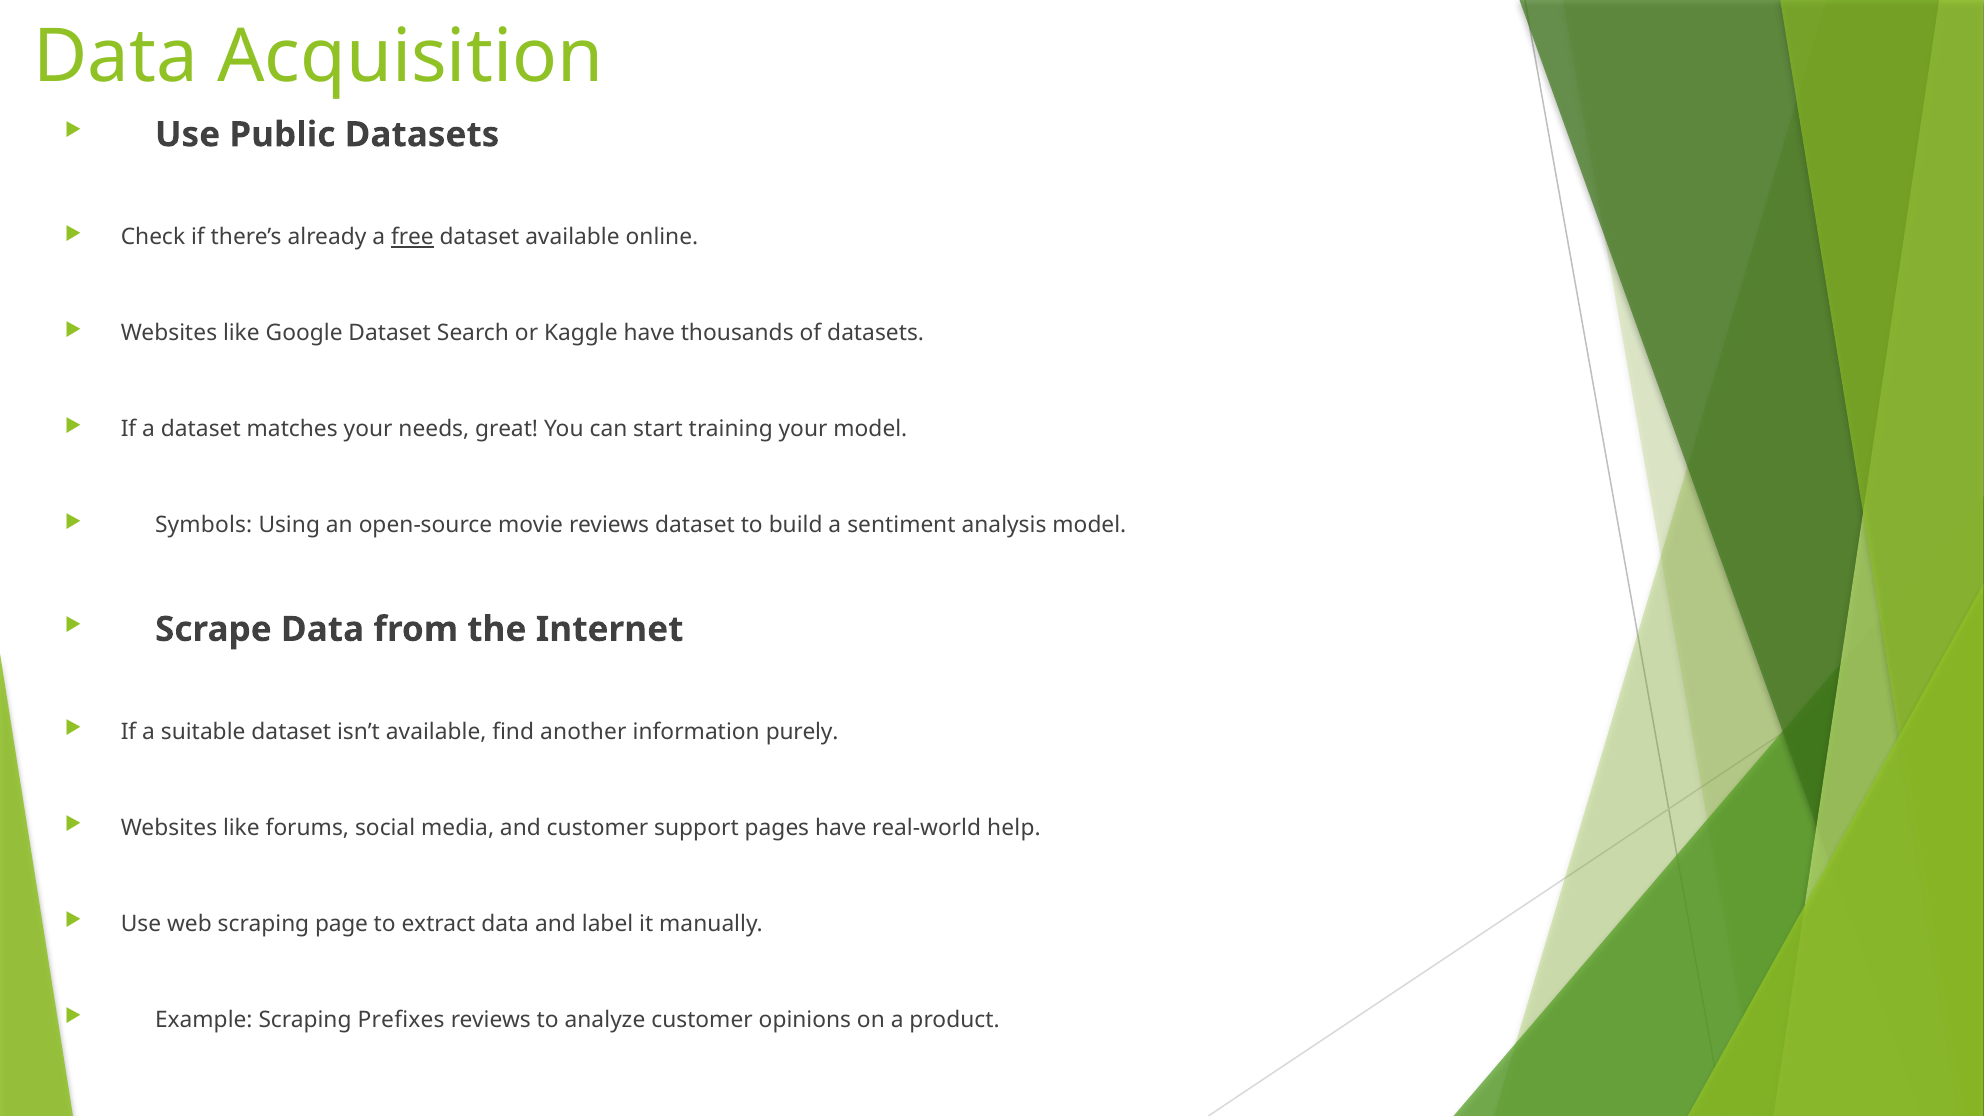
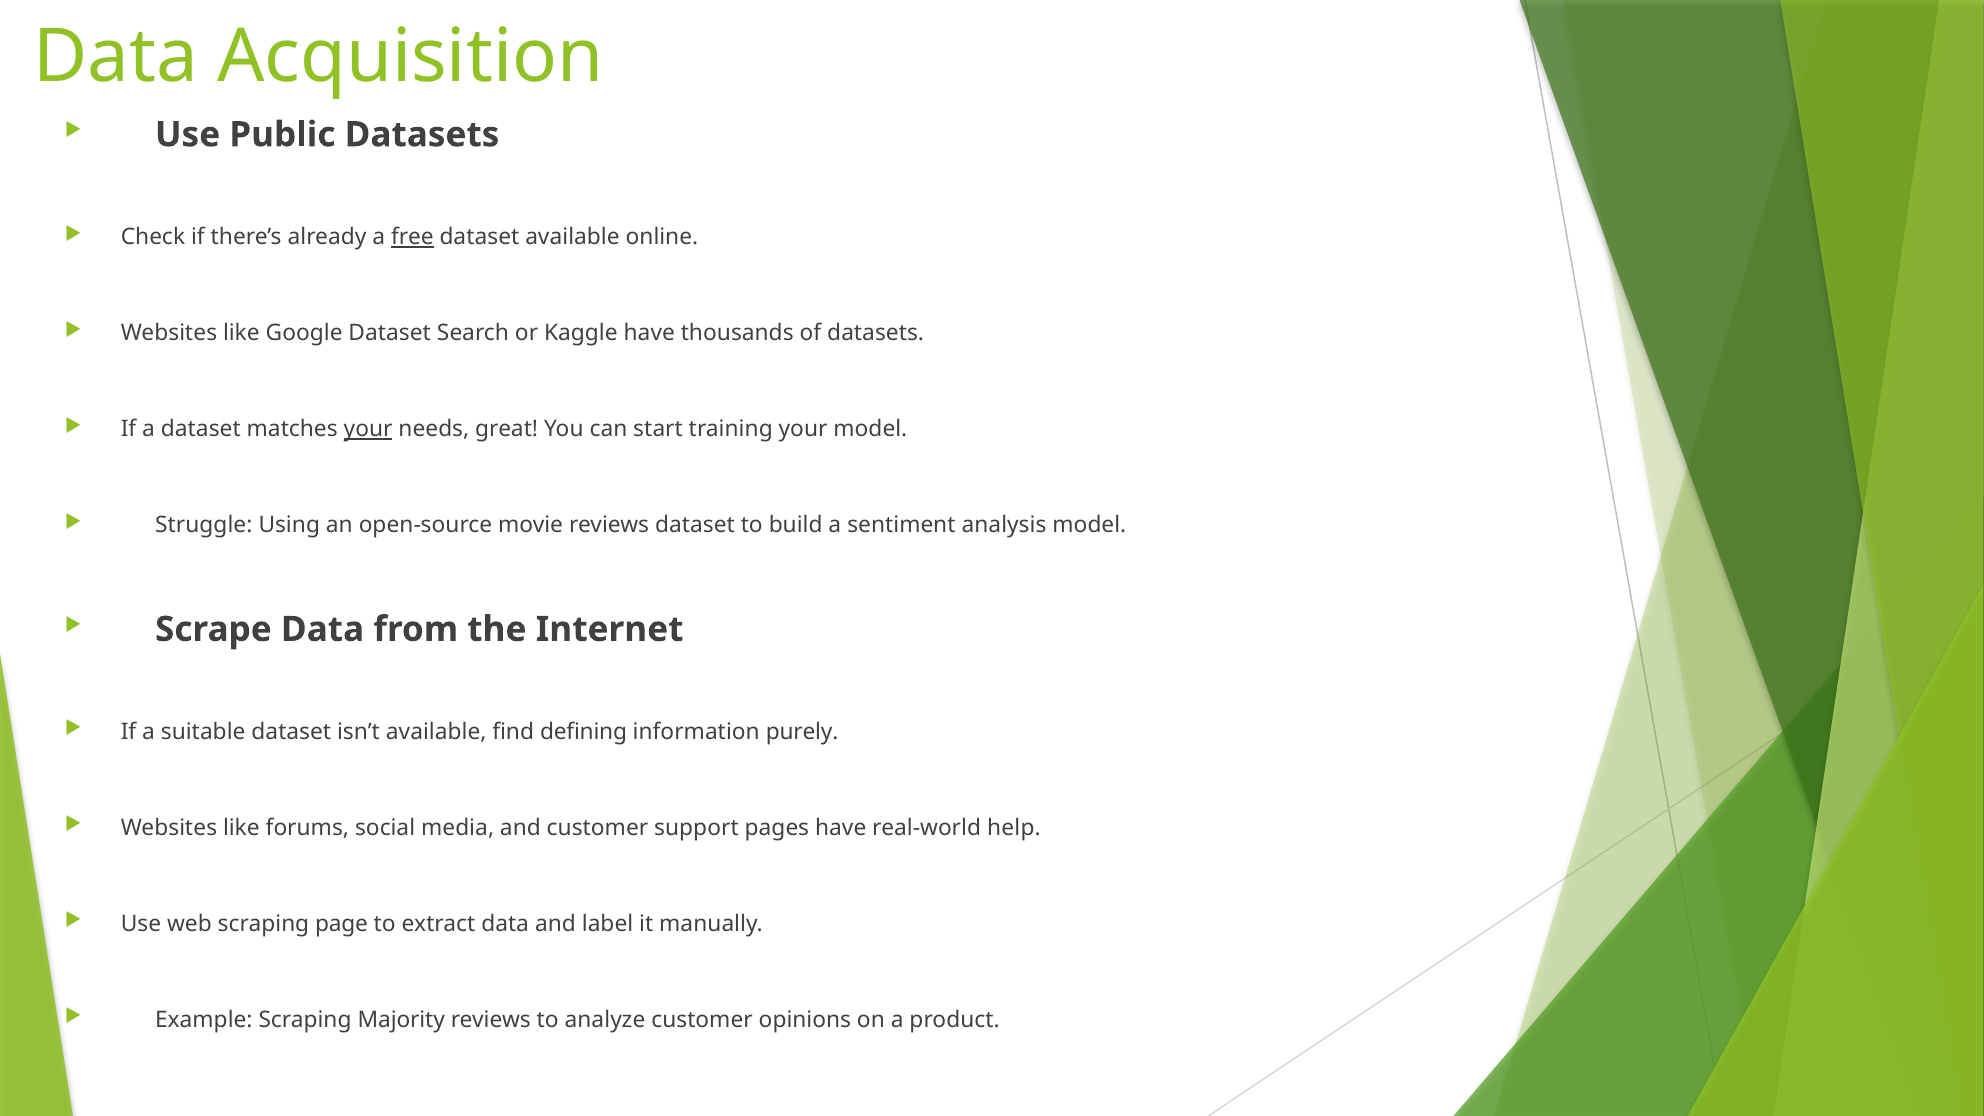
your underline: none -> present (368, 429)
Symbols: Symbols -> Struggle (204, 525)
another: another -> defining (584, 732)
Prefixes: Prefixes -> Majority (401, 1020)
